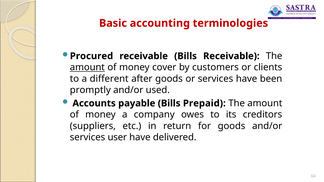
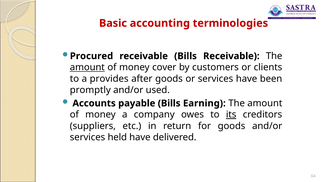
different: different -> provides (109, 79)
Prepaid: Prepaid -> Earning (204, 103)
its underline: none -> present (231, 115)
user: user -> held (117, 137)
